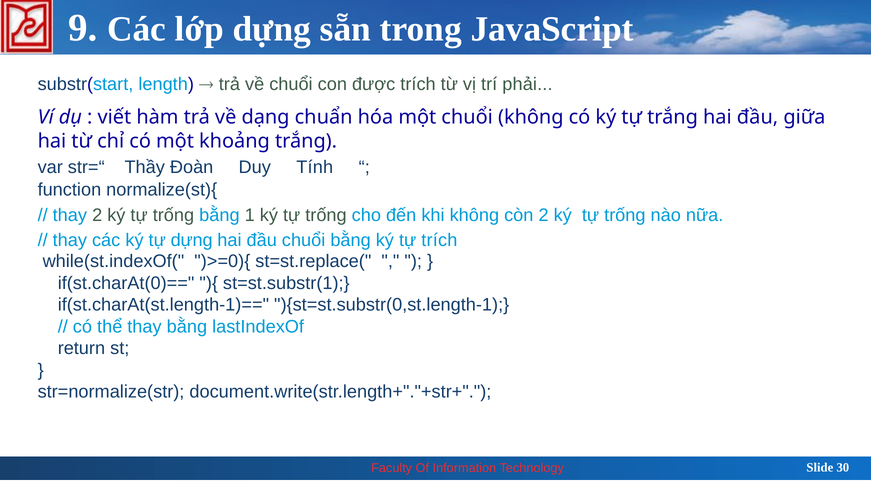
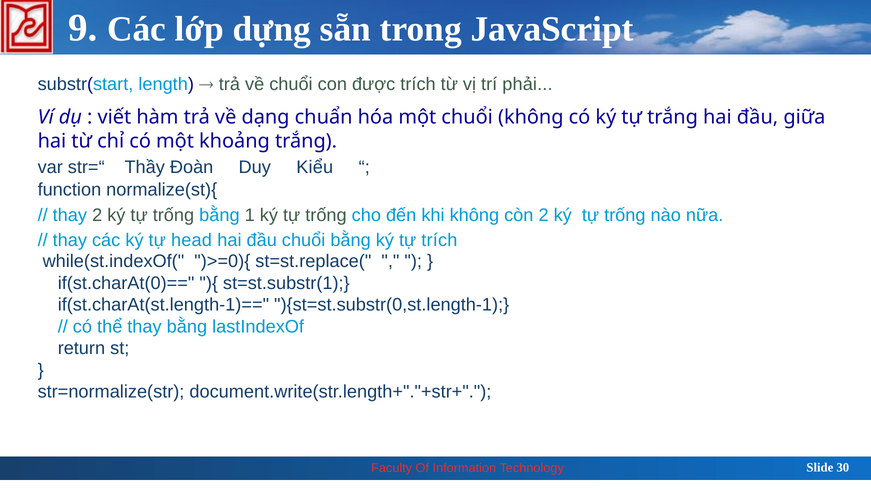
Tính: Tính -> Kiểu (315, 167)
tự dựng: dựng -> head (191, 240)
